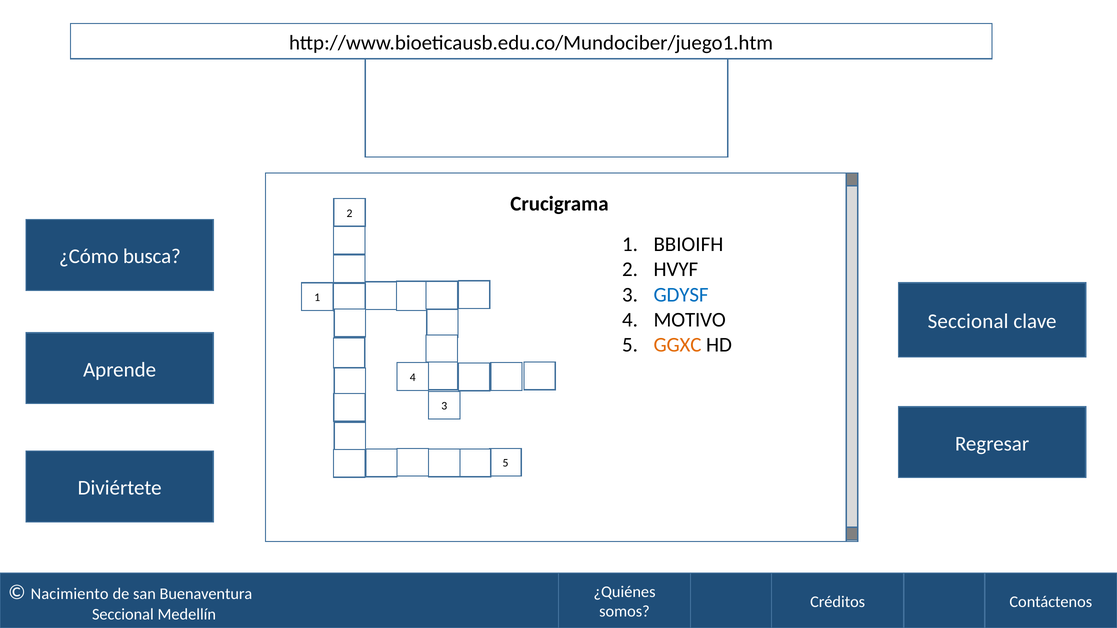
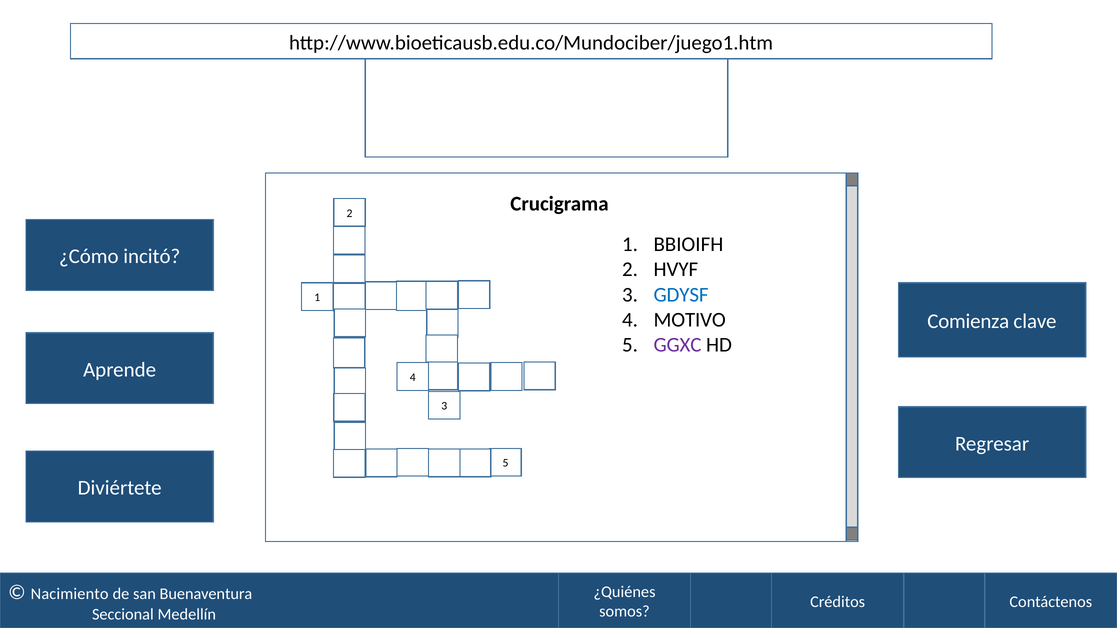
busca: busca -> incitó (152, 257)
Seccional: Seccional -> Comienza (968, 322)
GGXC colour: orange -> purple (677, 345)
